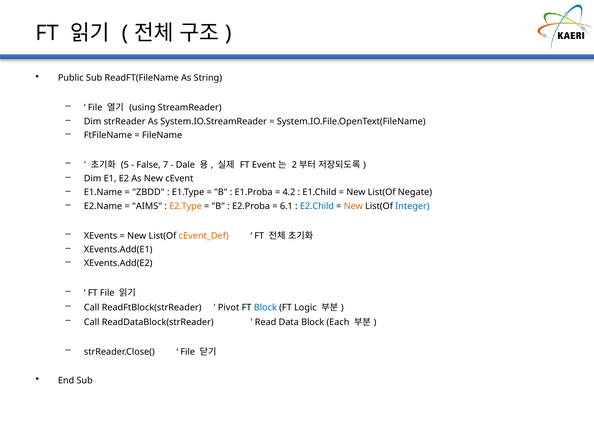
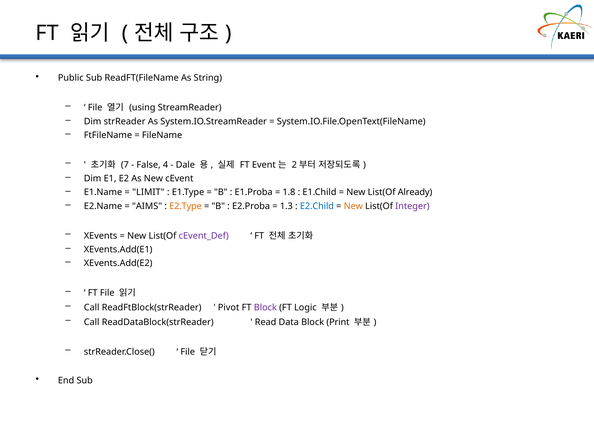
5: 5 -> 7 (125, 165)
7: 7 -> 4 (166, 165)
ZBDD: ZBDD -> LIMIT (148, 193)
4.2: 4.2 -> 1.8 (289, 193)
Negate: Negate -> Already (415, 193)
6.1: 6.1 -> 1.3 (286, 206)
Integer colour: blue -> purple (412, 206)
cEvent_Def colour: orange -> purple (204, 236)
Block colour: blue -> purple (265, 308)
Each: Each -> Print (338, 322)
